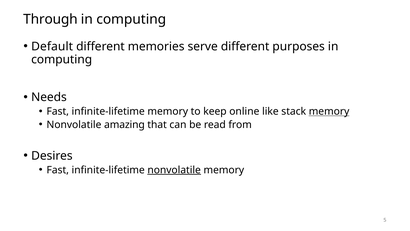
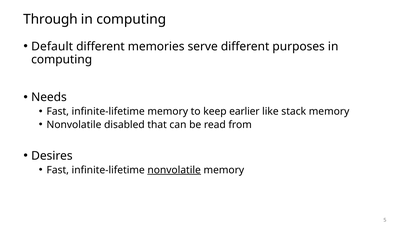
online: online -> earlier (244, 111)
memory underline: present -> none (329, 111)
amazing: amazing -> disabled (124, 124)
